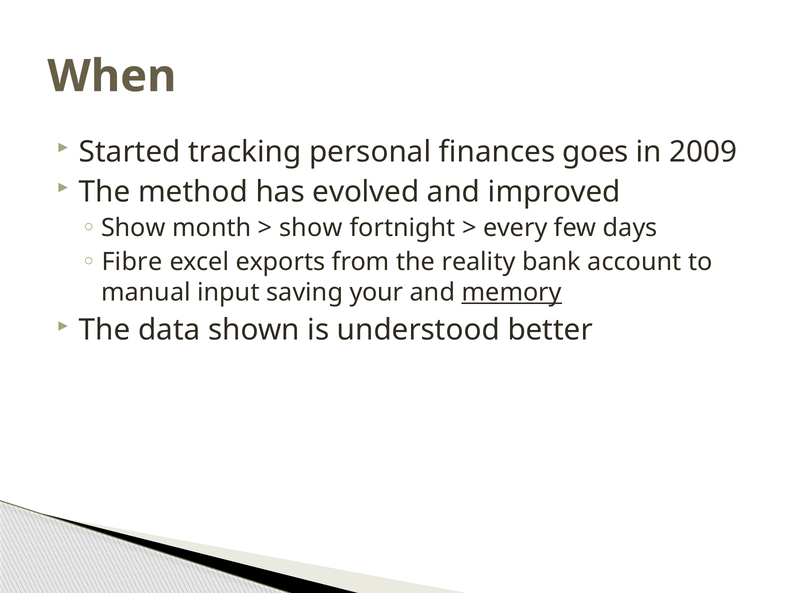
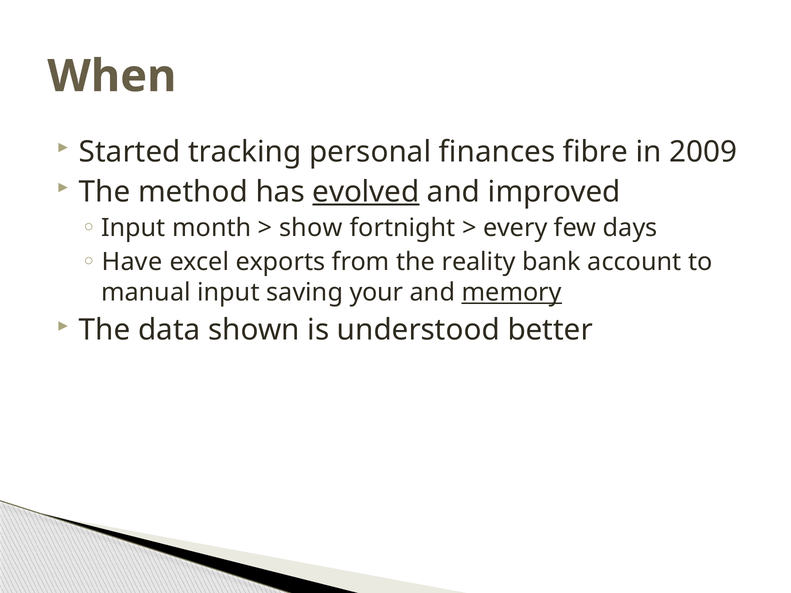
goes: goes -> fibre (595, 152)
evolved underline: none -> present (366, 192)
Show: Show -> Input (133, 228)
Fibre: Fibre -> Have (132, 262)
